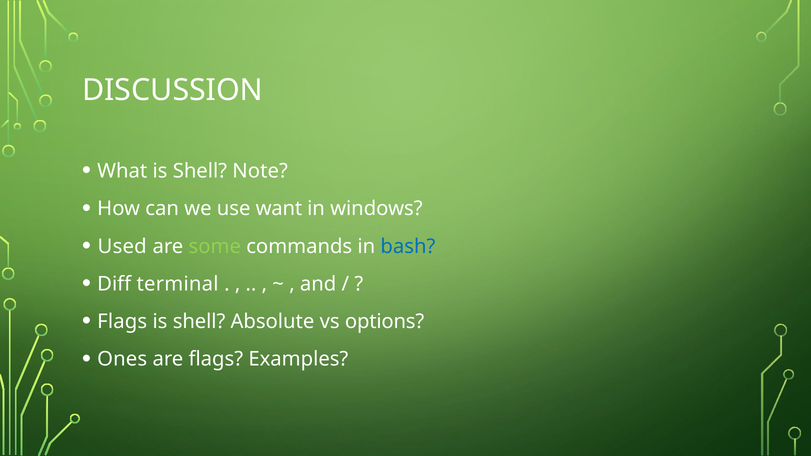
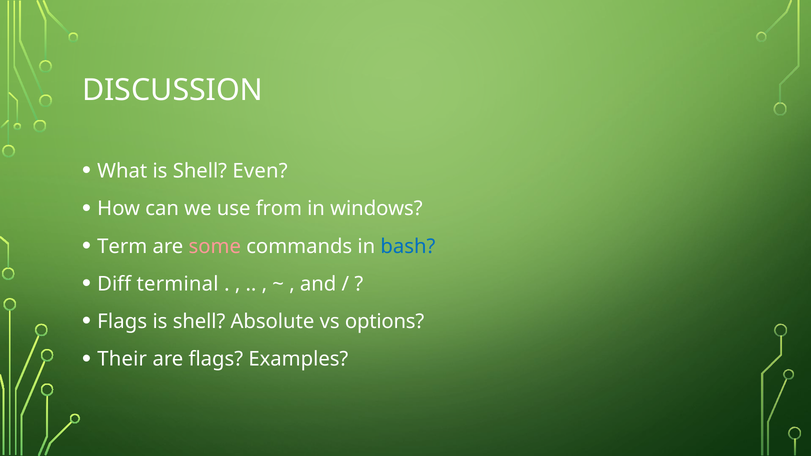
Note: Note -> Even (260, 171)
want: want -> from (279, 209)
Used: Used -> Term (122, 246)
some colour: light green -> pink (215, 246)
Ones: Ones -> Their (122, 359)
